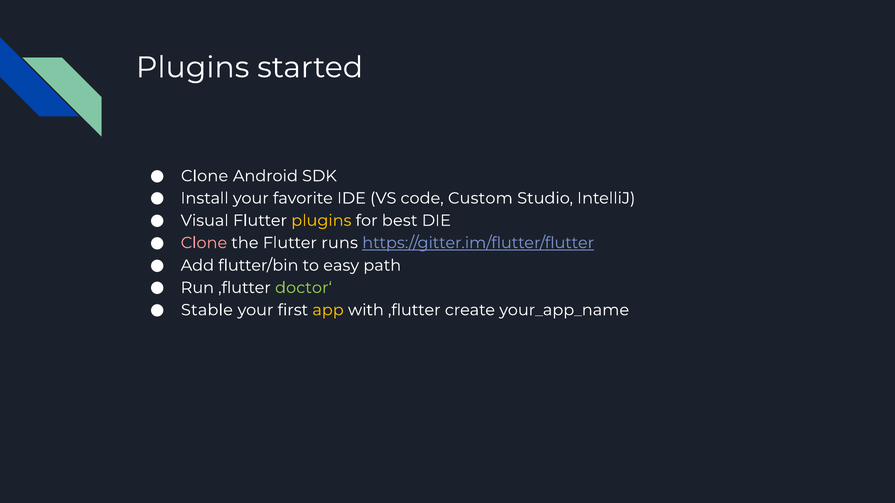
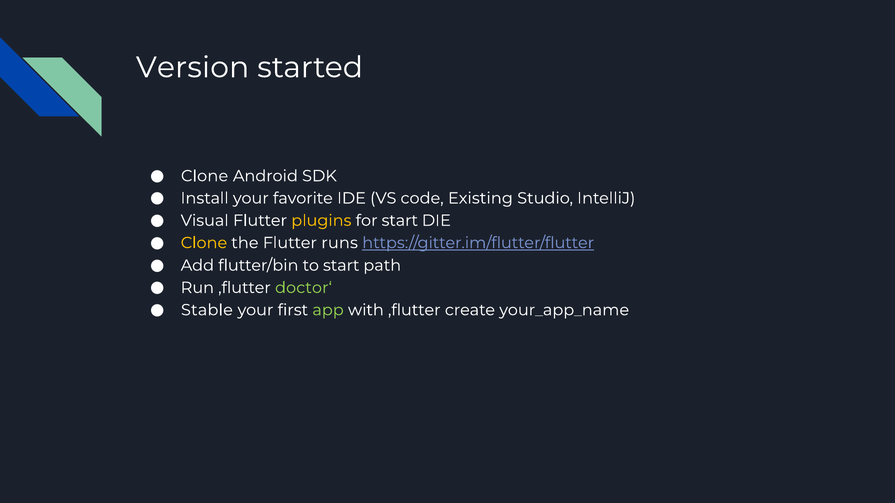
Plugins: Plugins -> Version (193, 67)
Custom: Custom -> Existing (480, 198)
for best: best -> start (400, 221)
Clone colour: pink -> yellow (204, 243)
to easy: easy -> start (341, 266)
app colour: yellow -> light green (328, 310)
